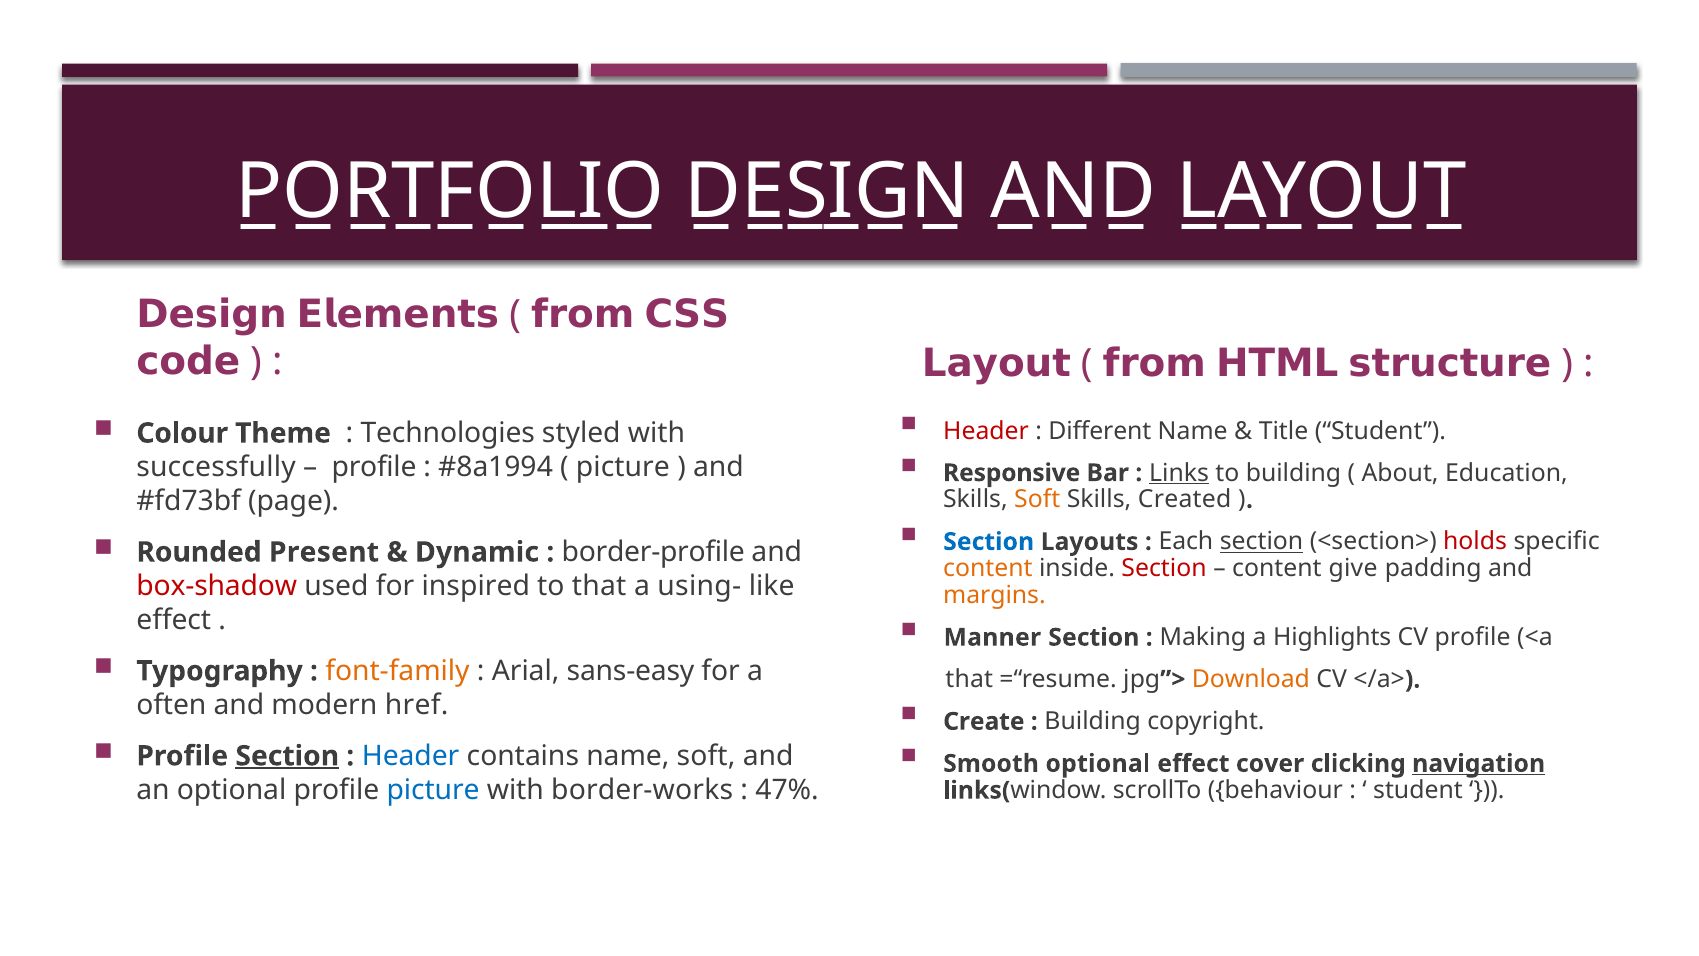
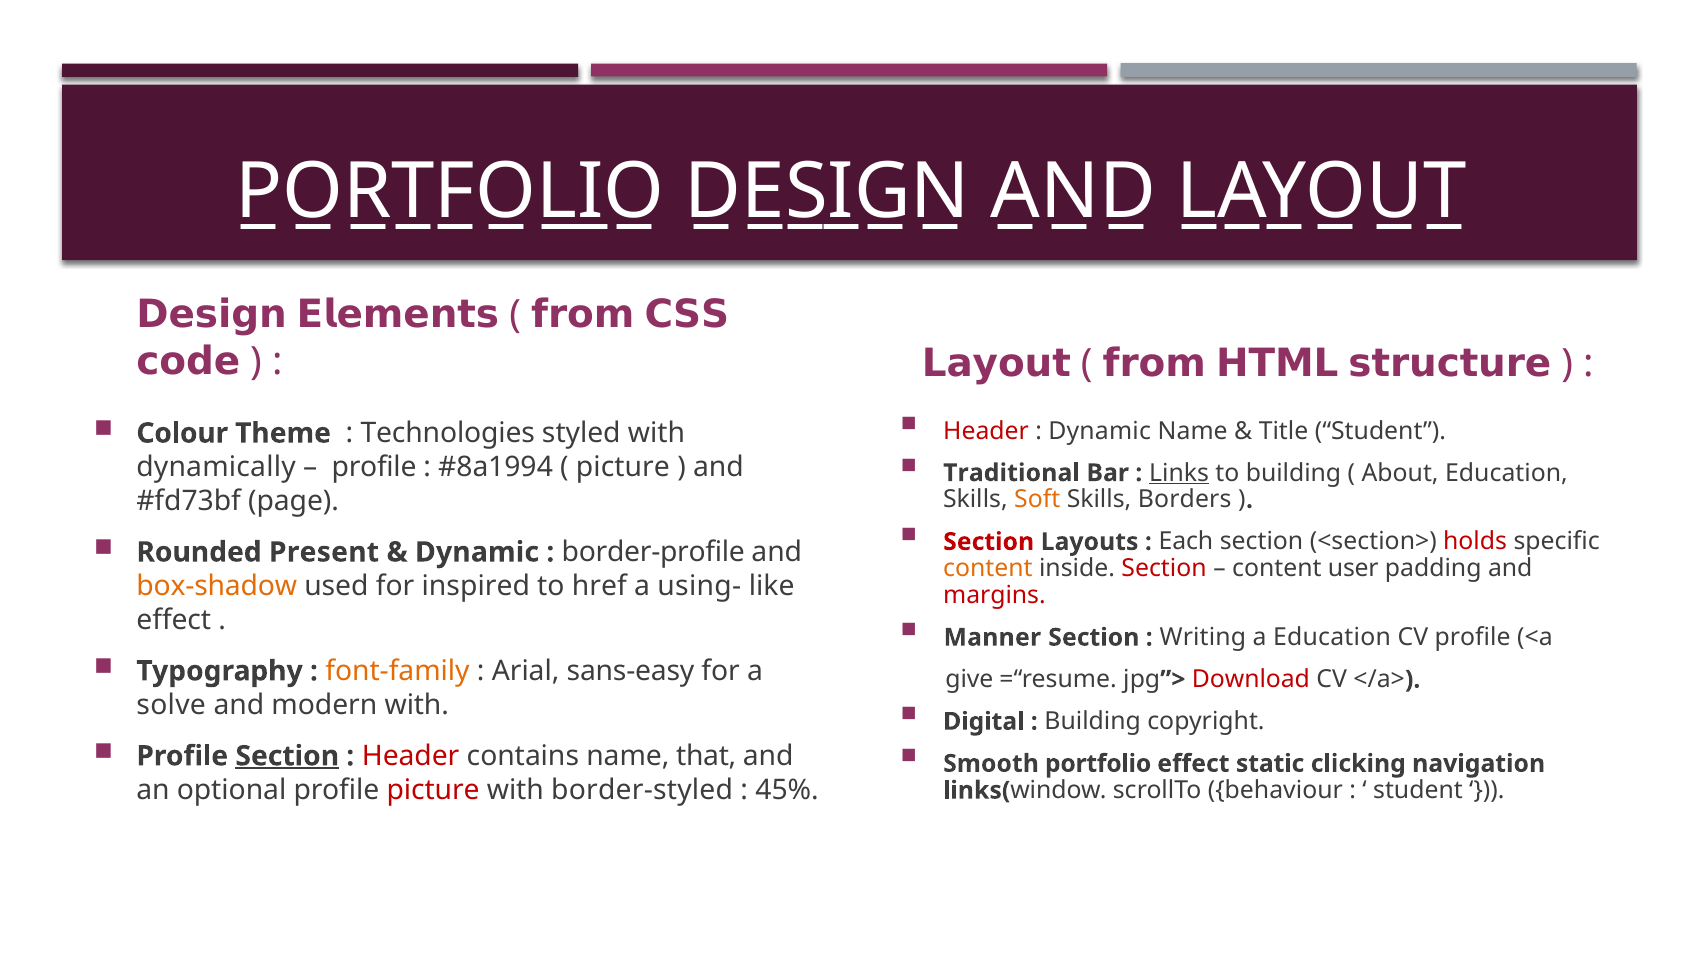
Different: Different -> Dynamic (1100, 431)
Responsive: Responsive -> Traditional (1011, 473)
successfully: successfully -> dynamically (216, 467)
Created: Created -> Borders (1185, 500)
Section colour: blue -> red (989, 542)
section underline: present -> none (1262, 542)
give: give -> user (1353, 568)
box-shadow colour: red -> orange (217, 586)
to that: that -> href (599, 586)
margins colour: orange -> red (994, 595)
Making: Making -> Writing (1203, 637)
a Highlights: Highlights -> Education (1332, 637)
that: that -> give (969, 679)
Download colour: orange -> red (1251, 679)
often: often -> solve (171, 705)
modern href: href -> with (417, 705)
Create: Create -> Digital (984, 721)
Header colour: blue -> red (411, 756)
name soft: soft -> that (706, 756)
Smooth optional: optional -> portfolio (1098, 763)
cover: cover -> static (1270, 763)
navigation underline: present -> none (1479, 763)
picture colour: blue -> red (433, 790)
border-works: border-works -> border-styled (642, 790)
47%: 47% -> 45% (787, 790)
